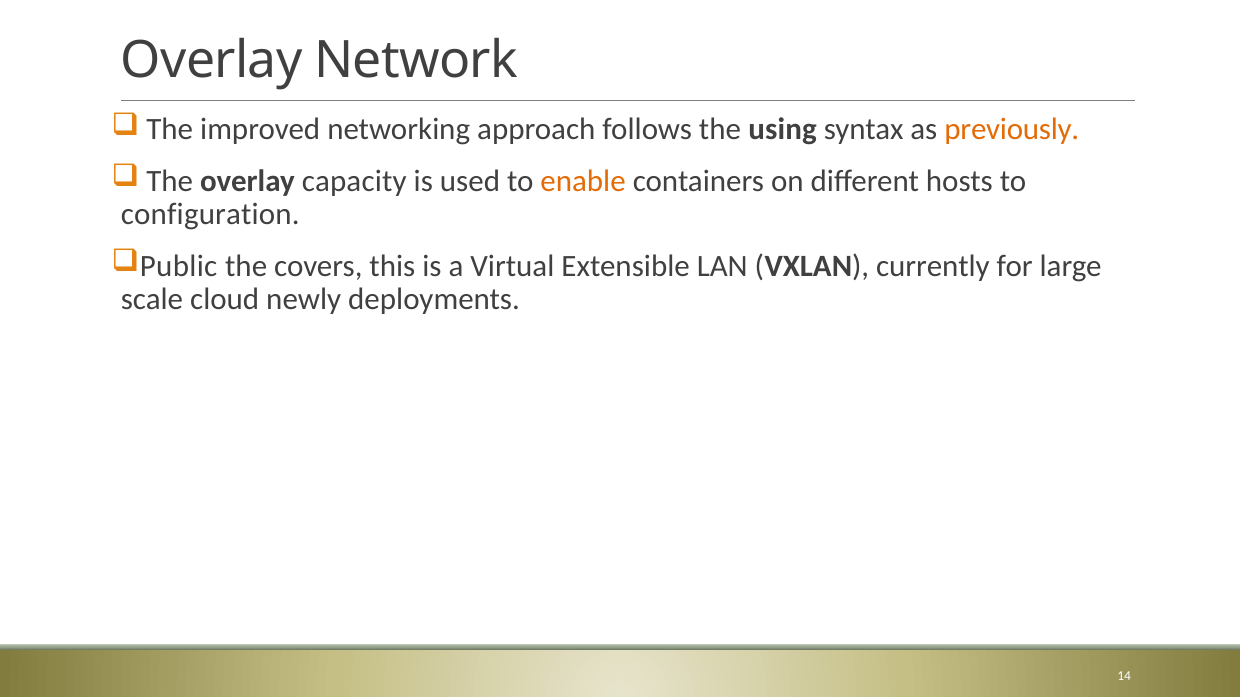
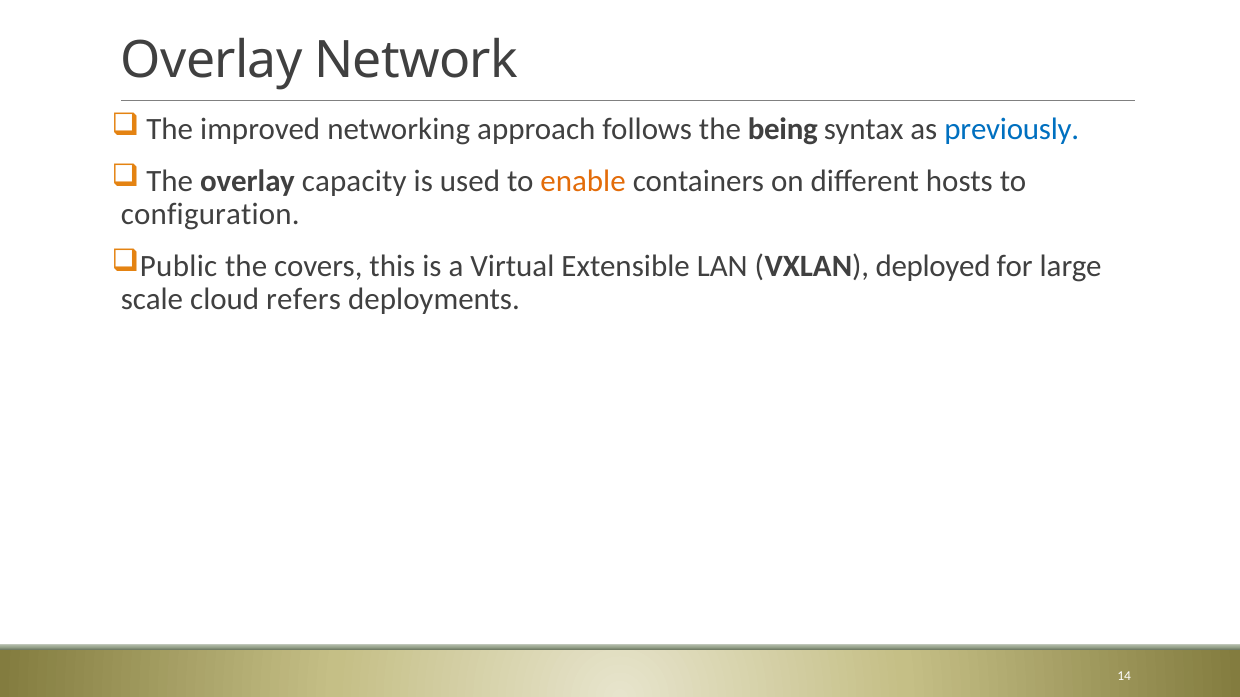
using: using -> being (783, 130)
previously colour: orange -> blue (1012, 130)
currently: currently -> deployed (933, 266)
newly: newly -> refers (304, 300)
